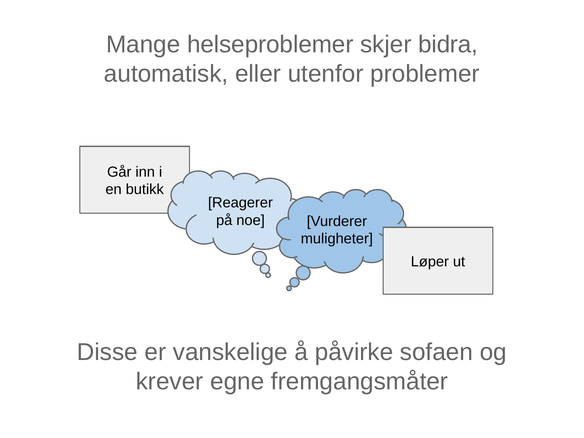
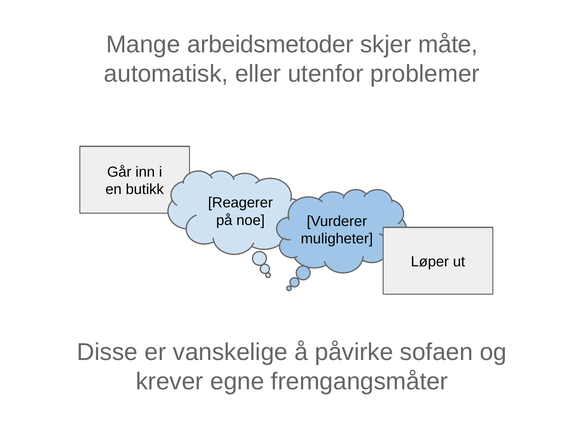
helseproblemer: helseproblemer -> arbeidsmetoder (270, 44)
bidra: bidra -> måte (448, 44)
